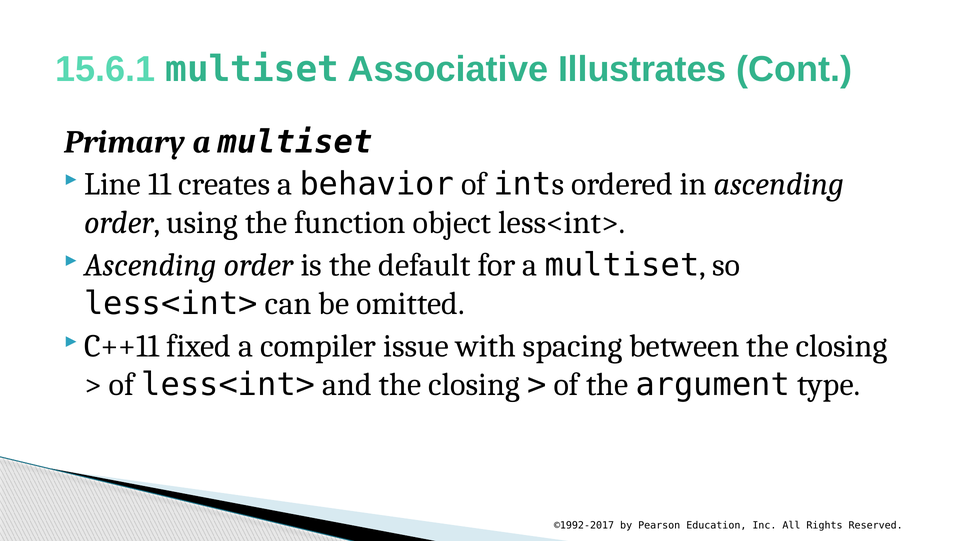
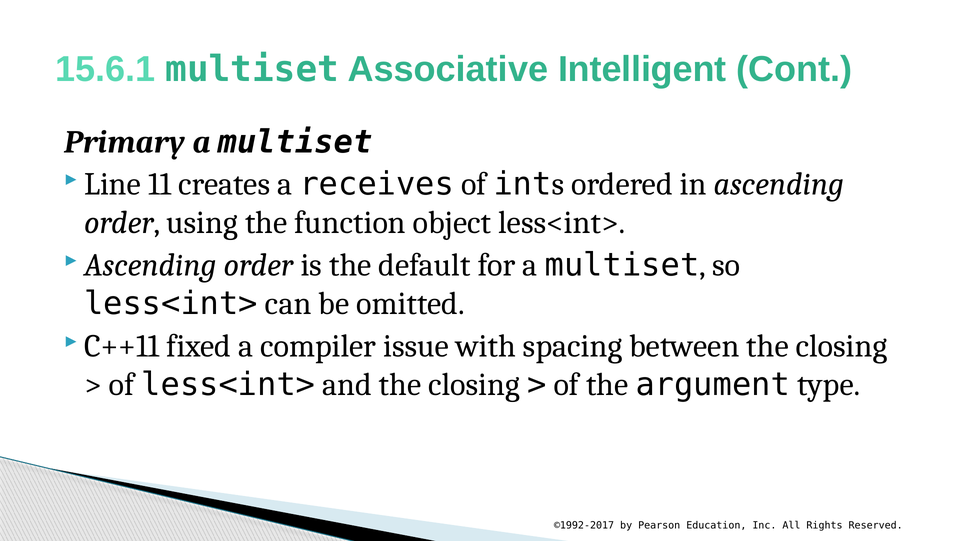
Illustrates: Illustrates -> Intelligent (642, 69)
behavior: behavior -> receives (377, 184)
